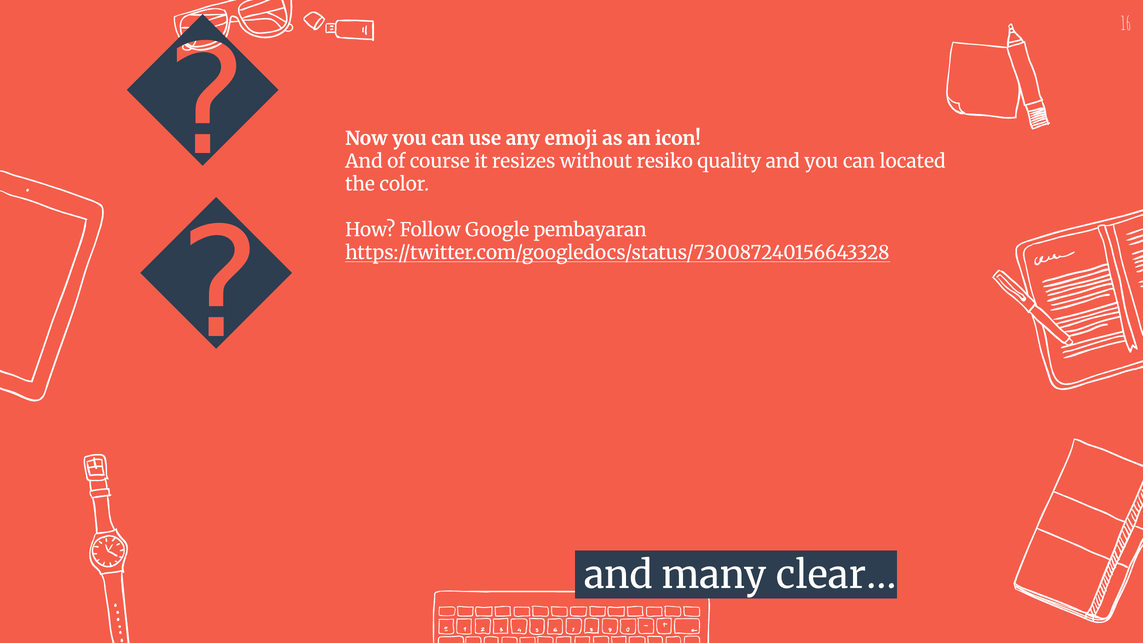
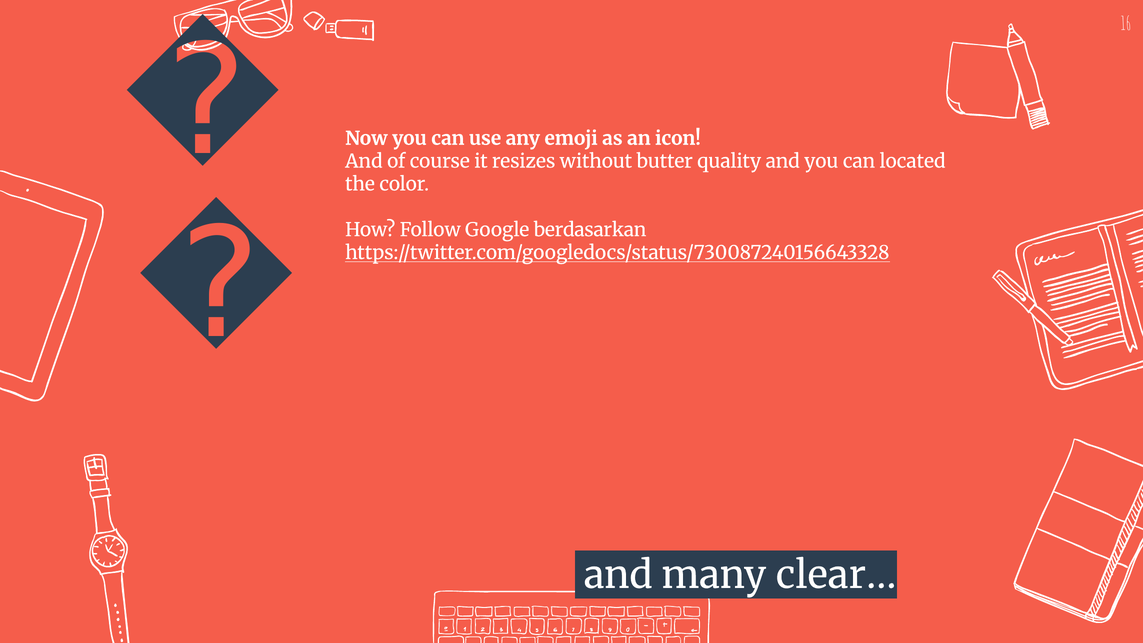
resiko: resiko -> butter (665, 161)
pembayaran: pembayaran -> berdasarkan (590, 230)
